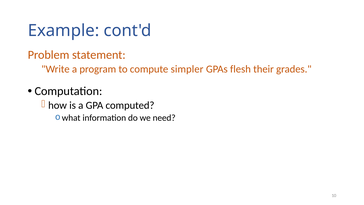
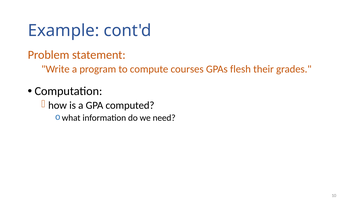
simpler: simpler -> courses (187, 69)
